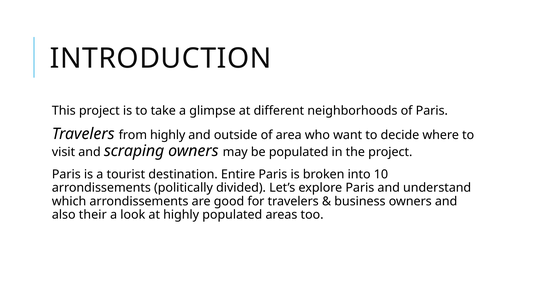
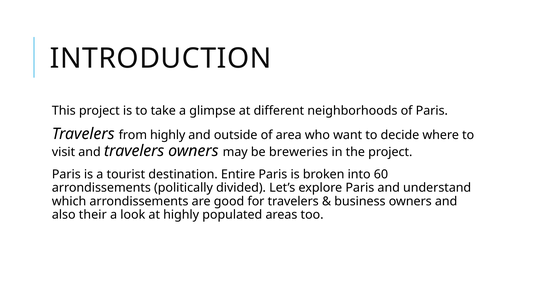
and scraping: scraping -> travelers (134, 151)
be populated: populated -> breweries (299, 152)
10: 10 -> 60 (381, 175)
